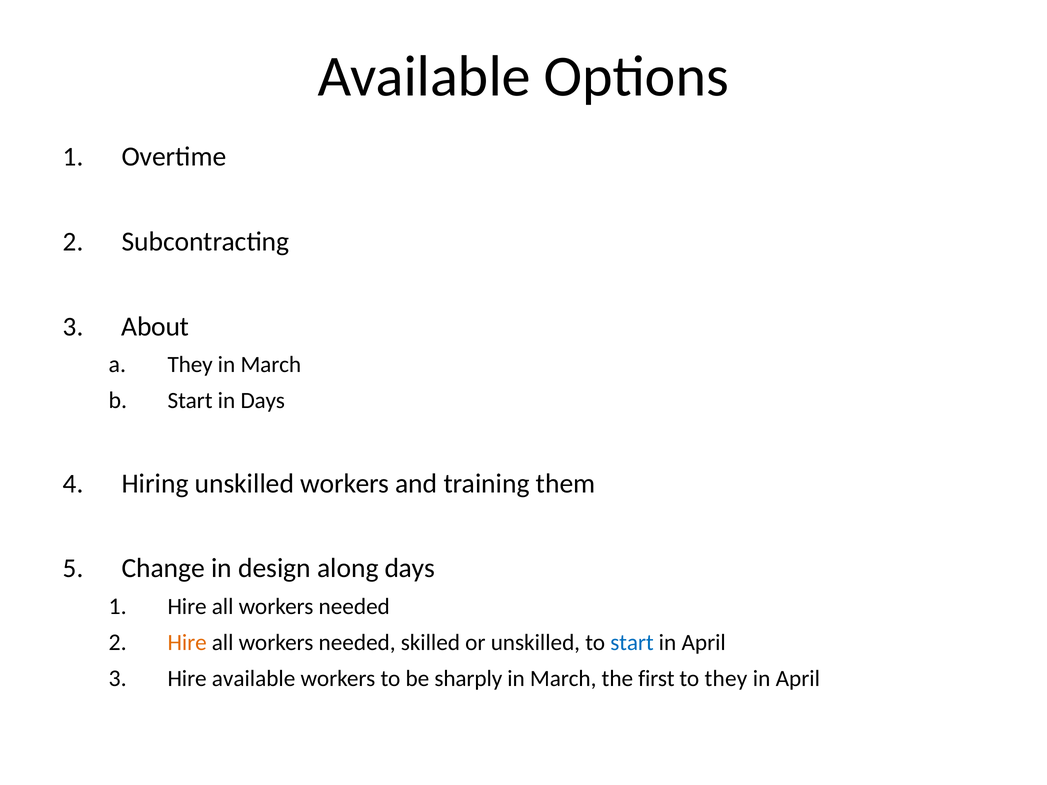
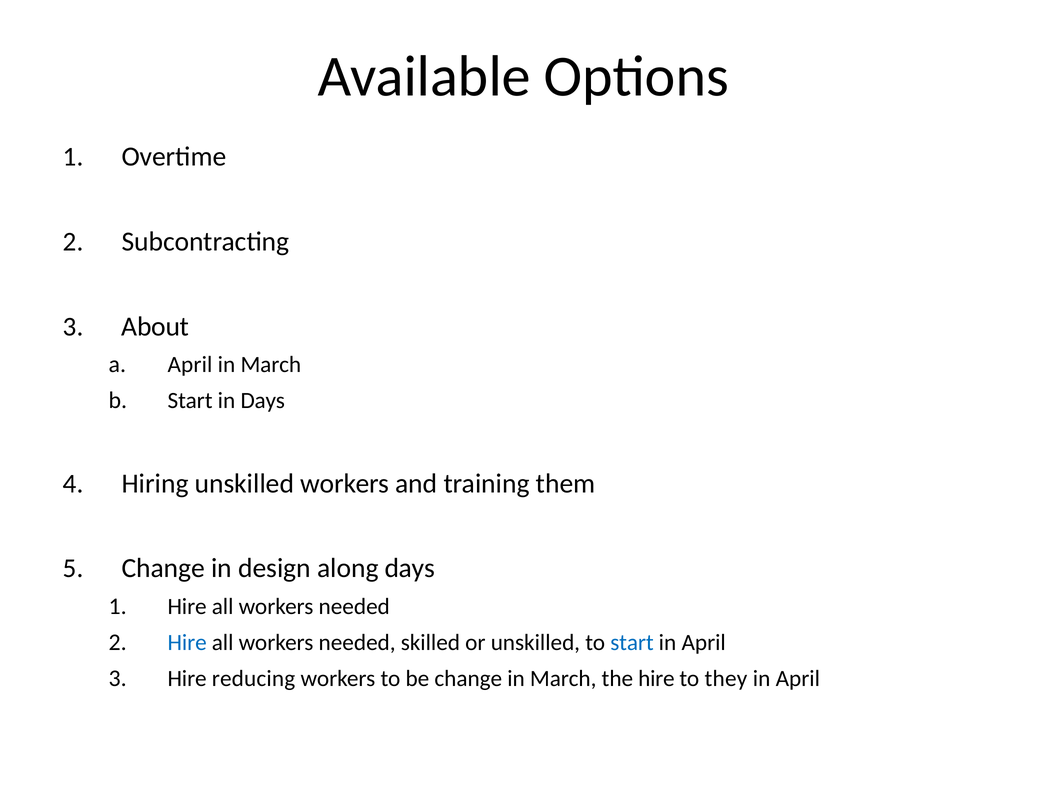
They: They -> April (190, 365)
Hire colour: orange -> blue (187, 643)
Hire available: available -> reducing (253, 679)
be sharply: sharply -> change (468, 679)
the first: first -> hire (656, 679)
